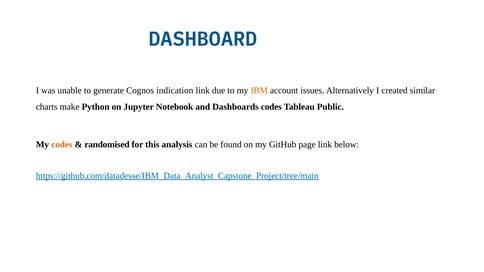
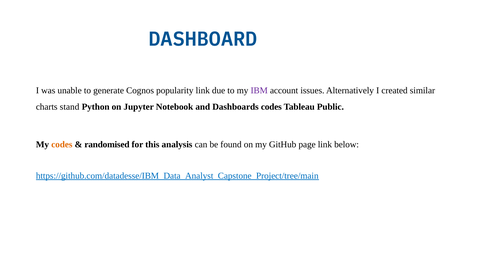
indication: indication -> popularity (175, 91)
IBM colour: orange -> purple (259, 91)
make: make -> stand (70, 107)
